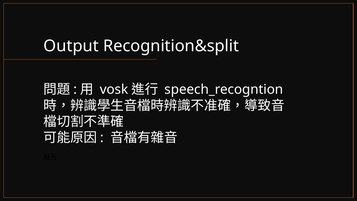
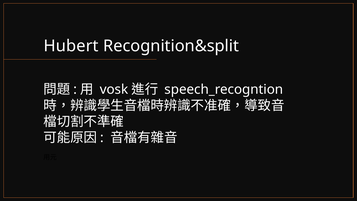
Output: Output -> Hubert (71, 46)
